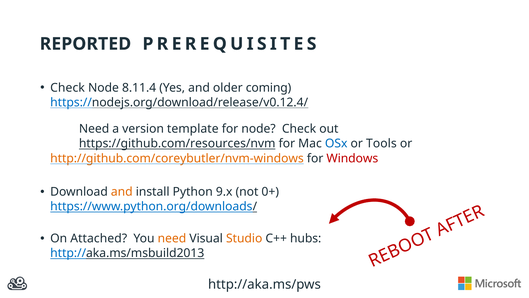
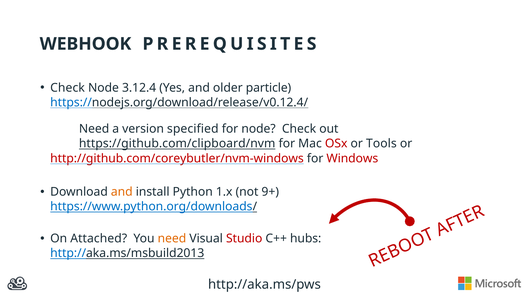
REPORTED: REPORTED -> WEBHOOK (85, 44)
8.11.4: 8.11.4 -> 3.12.4 (139, 88)
coming: coming -> particle (269, 88)
template: template -> specified (193, 129)
https://github.com/resources/nvm: https://github.com/resources/nvm -> https://github.com/clipboard/nvm (177, 143)
OSx colour: blue -> red (336, 143)
http://github.com/coreybutler/nvm-windows colour: orange -> red (177, 158)
9.x: 9.x -> 1.x (224, 192)
0+: 0+ -> 9+ (270, 192)
Studio colour: orange -> red (244, 238)
